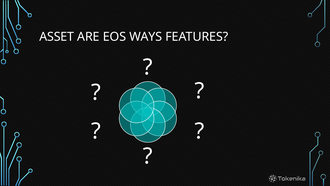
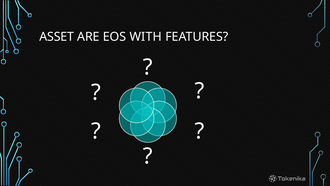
WAYS: WAYS -> WITH (146, 37)
